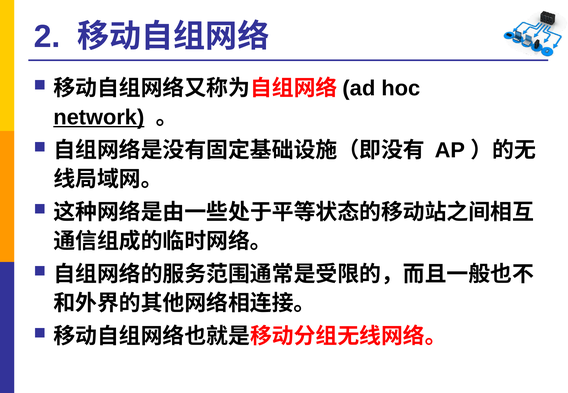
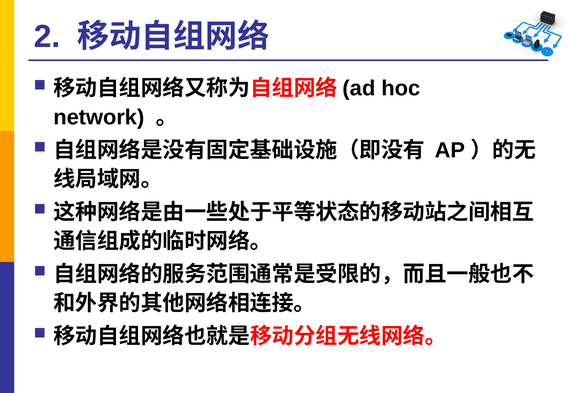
network underline: present -> none (99, 117)
